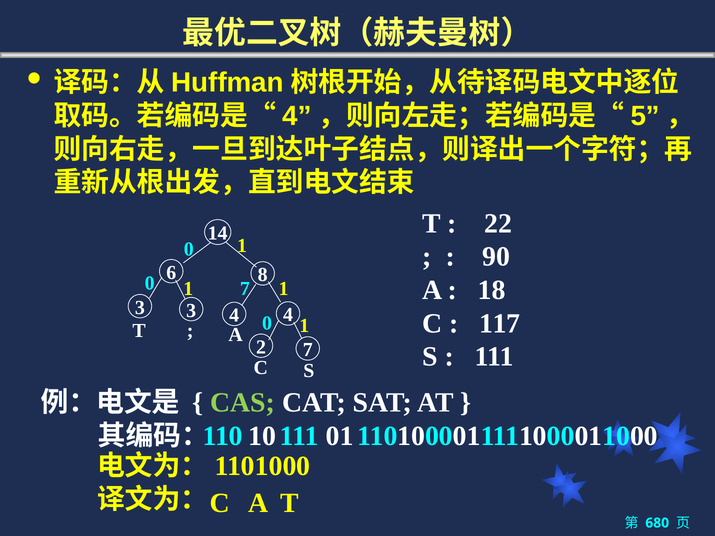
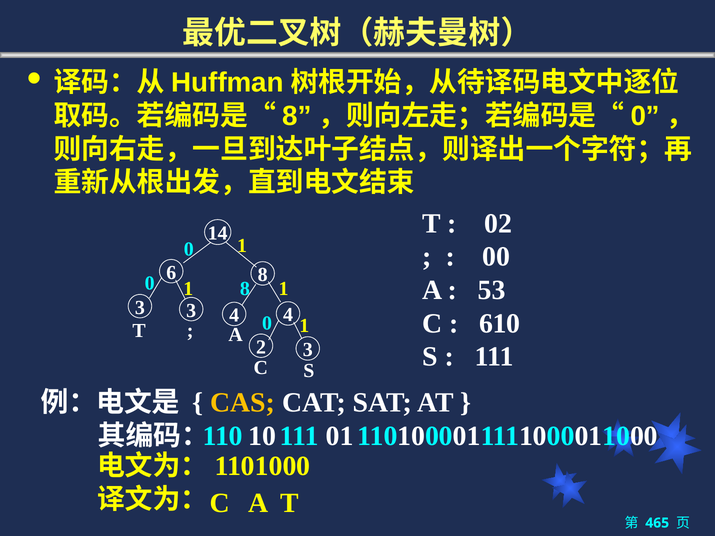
4: 4 -> 8 (297, 116)
5: 5 -> 0 (645, 116)
22: 22 -> 02 (498, 223)
90: 90 -> 00 (496, 257)
18: 18 -> 53 (492, 290)
1 7: 7 -> 8 (245, 289)
117: 117 -> 610 (500, 324)
2 7: 7 -> 3 (308, 350)
CAS colour: light green -> yellow (243, 403)
680: 680 -> 465 (657, 523)
